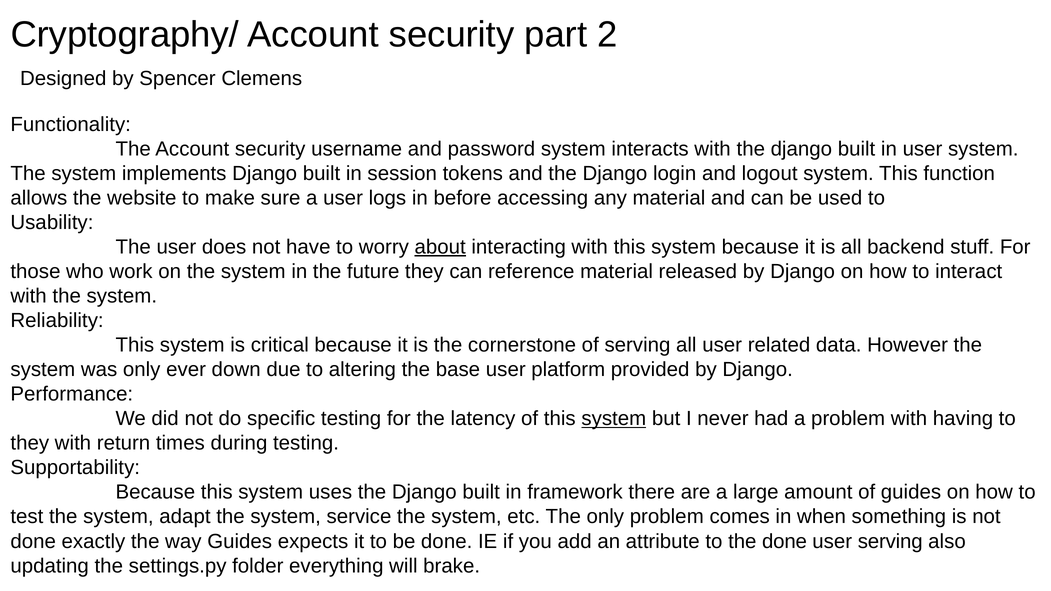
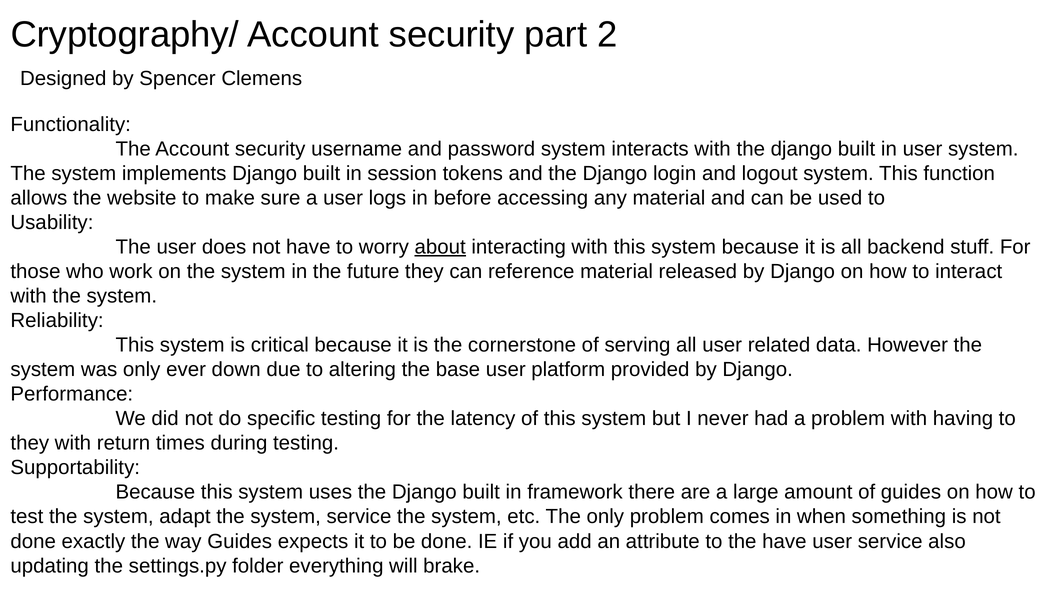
system underline: present -> none (614, 419)
the done: done -> have (784, 541)
user serving: serving -> service (890, 541)
